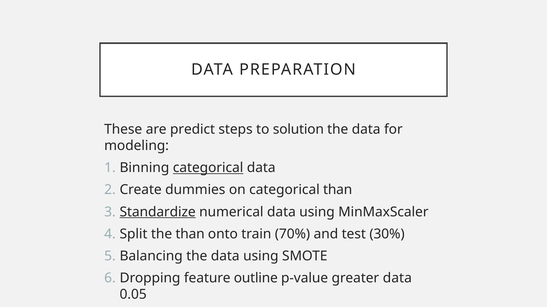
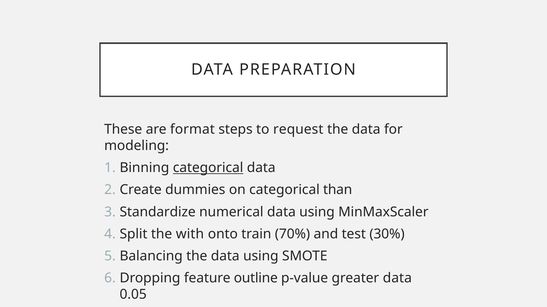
predict: predict -> format (192, 130)
solution: solution -> request (298, 130)
Standardize underline: present -> none (158, 212)
the than: than -> with (190, 234)
